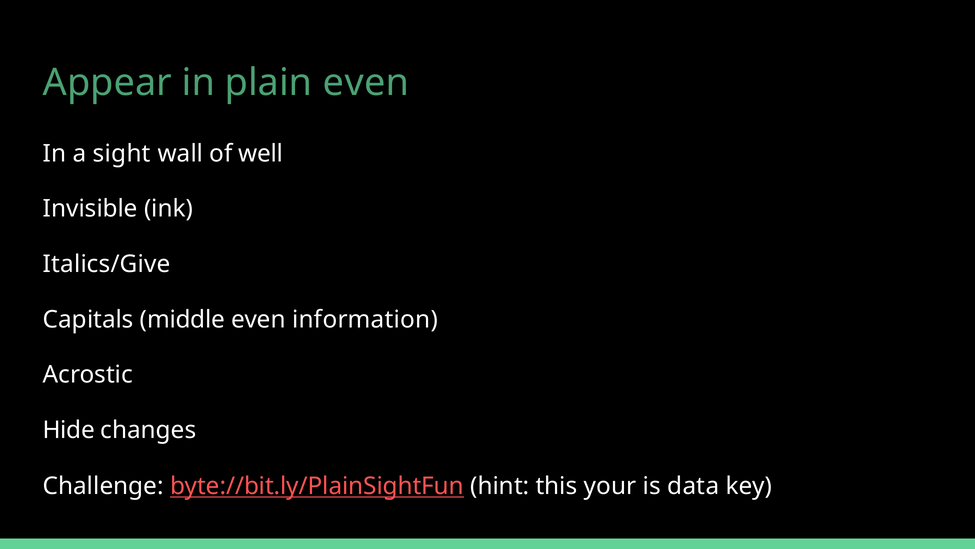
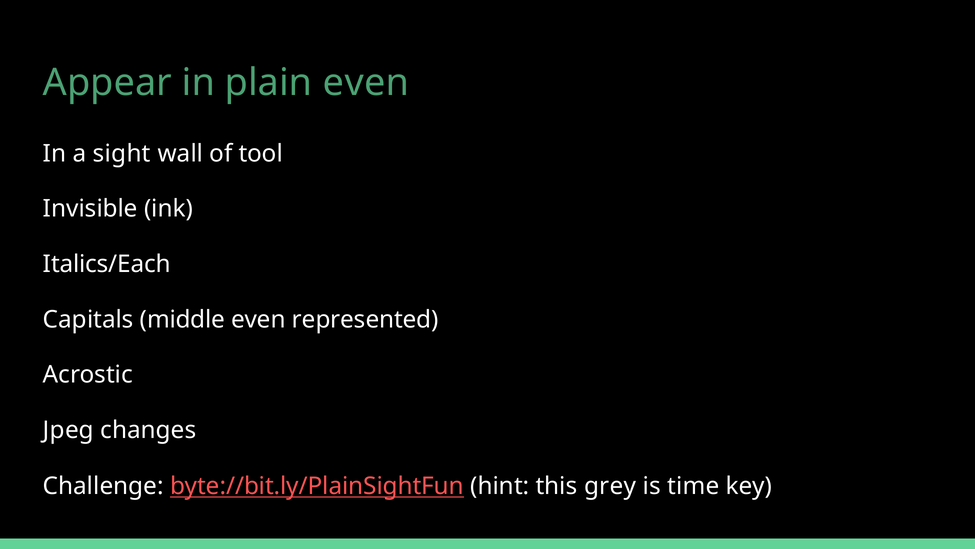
well: well -> tool (261, 153)
Italics/Give: Italics/Give -> Italics/Each (107, 264)
information: information -> represented (365, 319)
Hide: Hide -> Jpeg (68, 430)
your: your -> grey (610, 486)
data: data -> time (693, 486)
